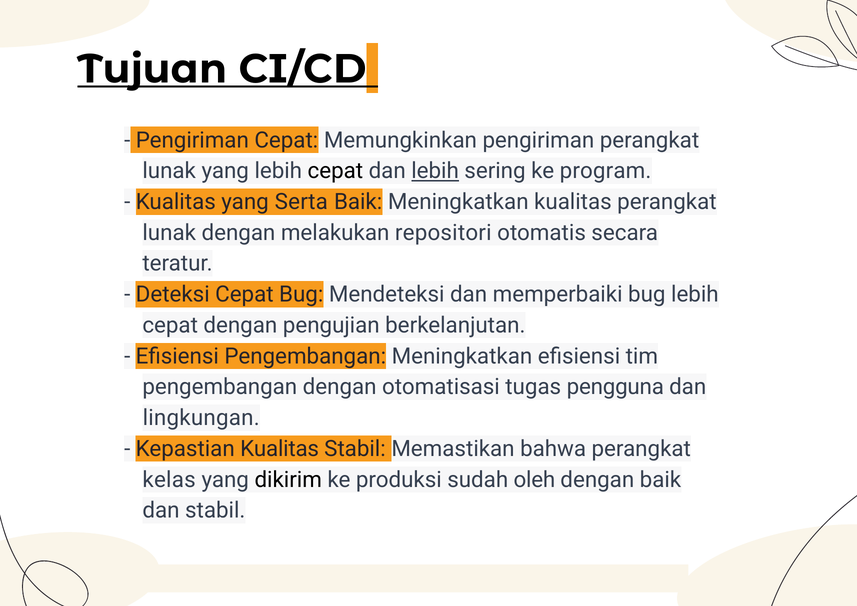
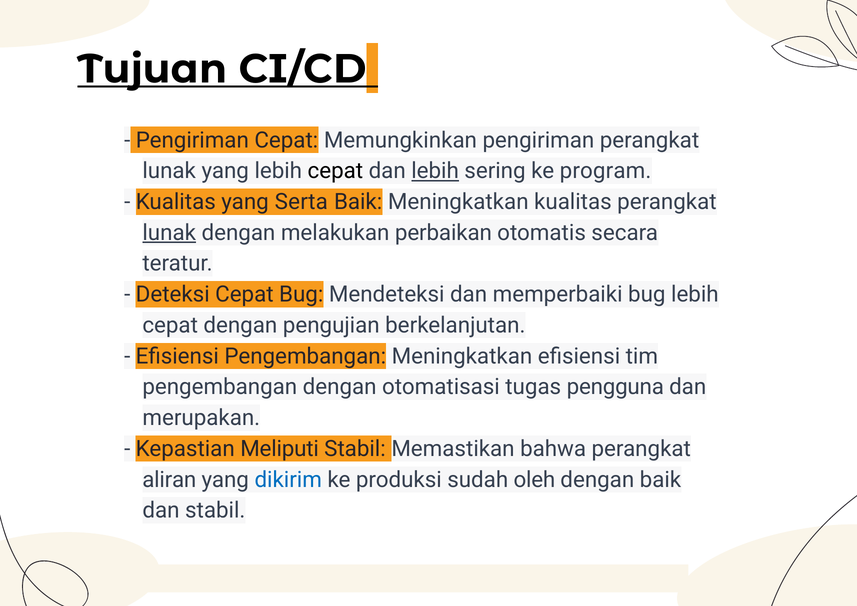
lunak underline: none -> present (169, 233)
repositori: repositori -> perbaikan (443, 233)
lingkungan: lingkungan -> merupakan (201, 418)
Kepastian Kualitas: Kualitas -> Meliputi (280, 449)
kelas: kelas -> aliran (169, 480)
dikirim colour: black -> blue (288, 480)
